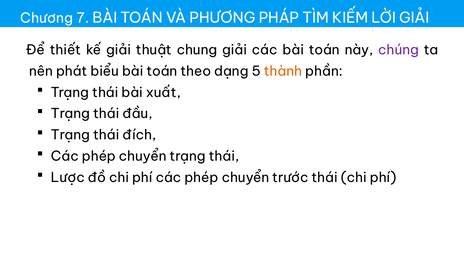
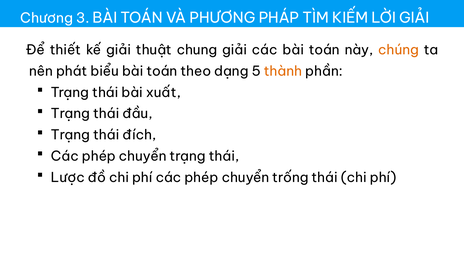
7: 7 -> 3 (83, 18)
chúng colour: purple -> orange (399, 50)
trước: trước -> trống (290, 178)
